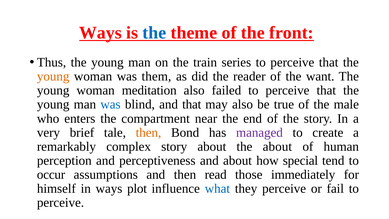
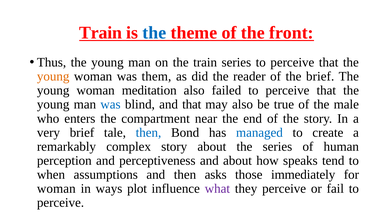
Ways: Ways -> Train (101, 33)
the want: want -> brief (320, 76)
then colour: orange -> blue (148, 132)
managed colour: purple -> blue (259, 132)
the about: about -> series (277, 146)
special: special -> speaks (300, 160)
occur: occur -> when (51, 174)
read: read -> asks (216, 174)
himself: himself -> woman (56, 188)
what colour: blue -> purple (217, 188)
